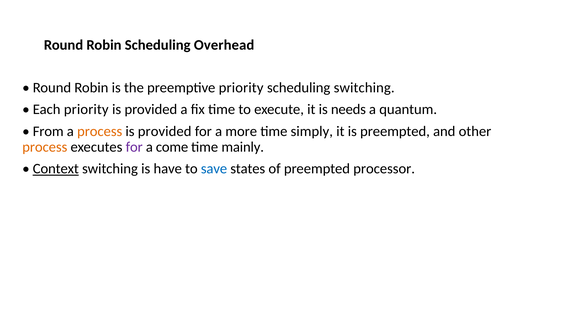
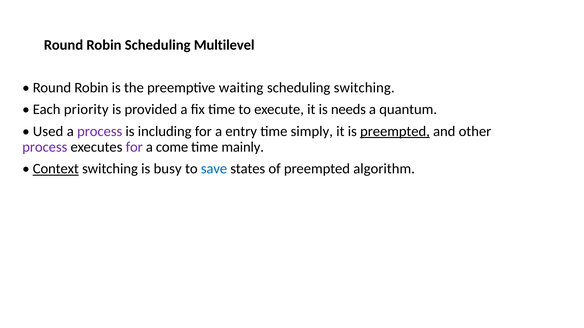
Overhead: Overhead -> Multilevel (224, 45)
preemptive priority: priority -> waiting (241, 88)
From: From -> Used (48, 131)
process colour: orange -> purple (100, 131)
provided: provided -> including (165, 131)
more: more -> entry (241, 131)
preempted underline: none -> present (395, 131)
process colour: orange -> purple (45, 147)
have: have -> busy (168, 169)
processor: processor -> algorithm (384, 169)
